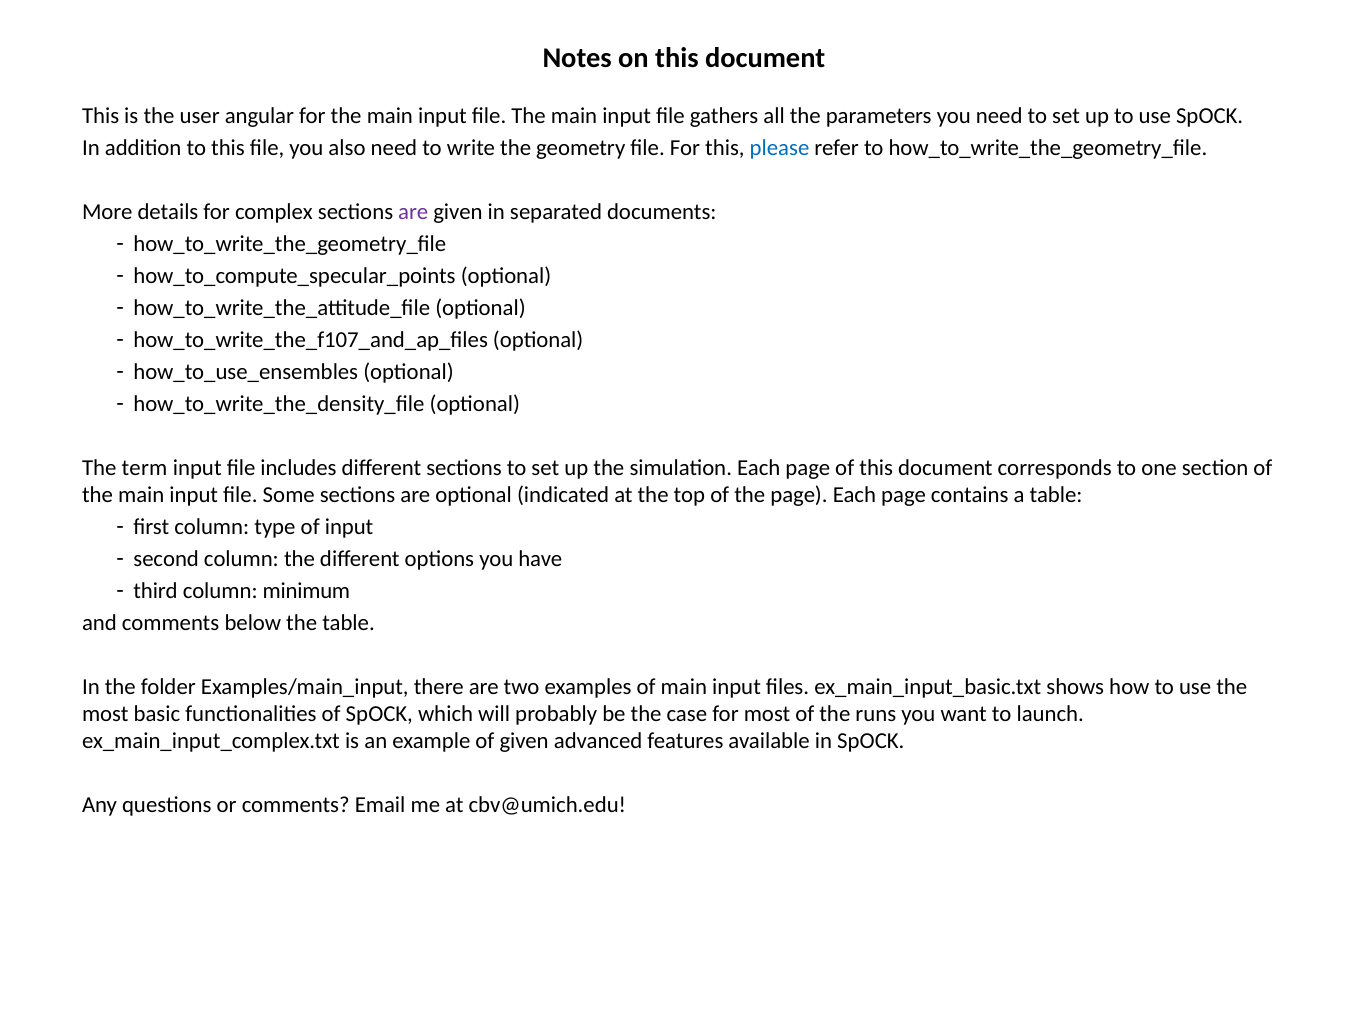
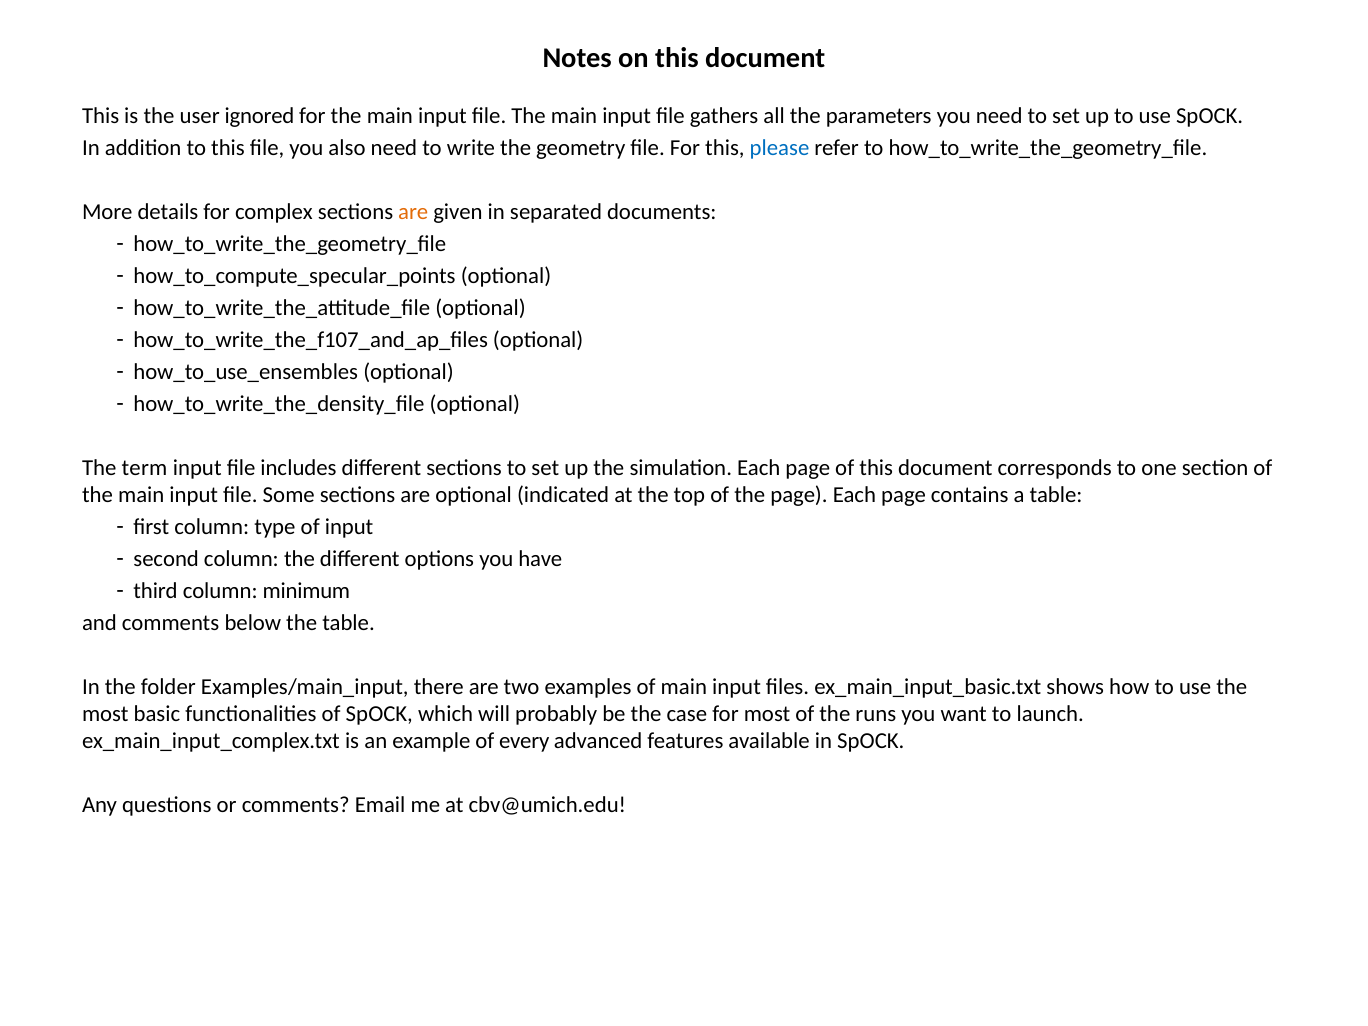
angular: angular -> ignored (259, 116)
are colour: purple -> orange (413, 212)
of given: given -> every (524, 741)
